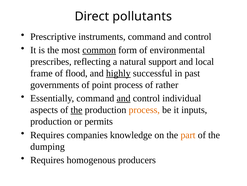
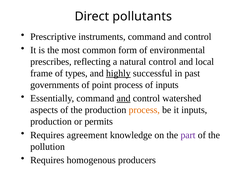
common underline: present -> none (99, 50)
natural support: support -> control (163, 61)
flood: flood -> types (76, 73)
of rather: rather -> inputs (167, 85)
individual: individual -> watershed (182, 98)
the underline: present -> none (77, 110)
companies: companies -> agreement (87, 135)
part colour: orange -> purple (188, 135)
dumping: dumping -> pollution (48, 146)
